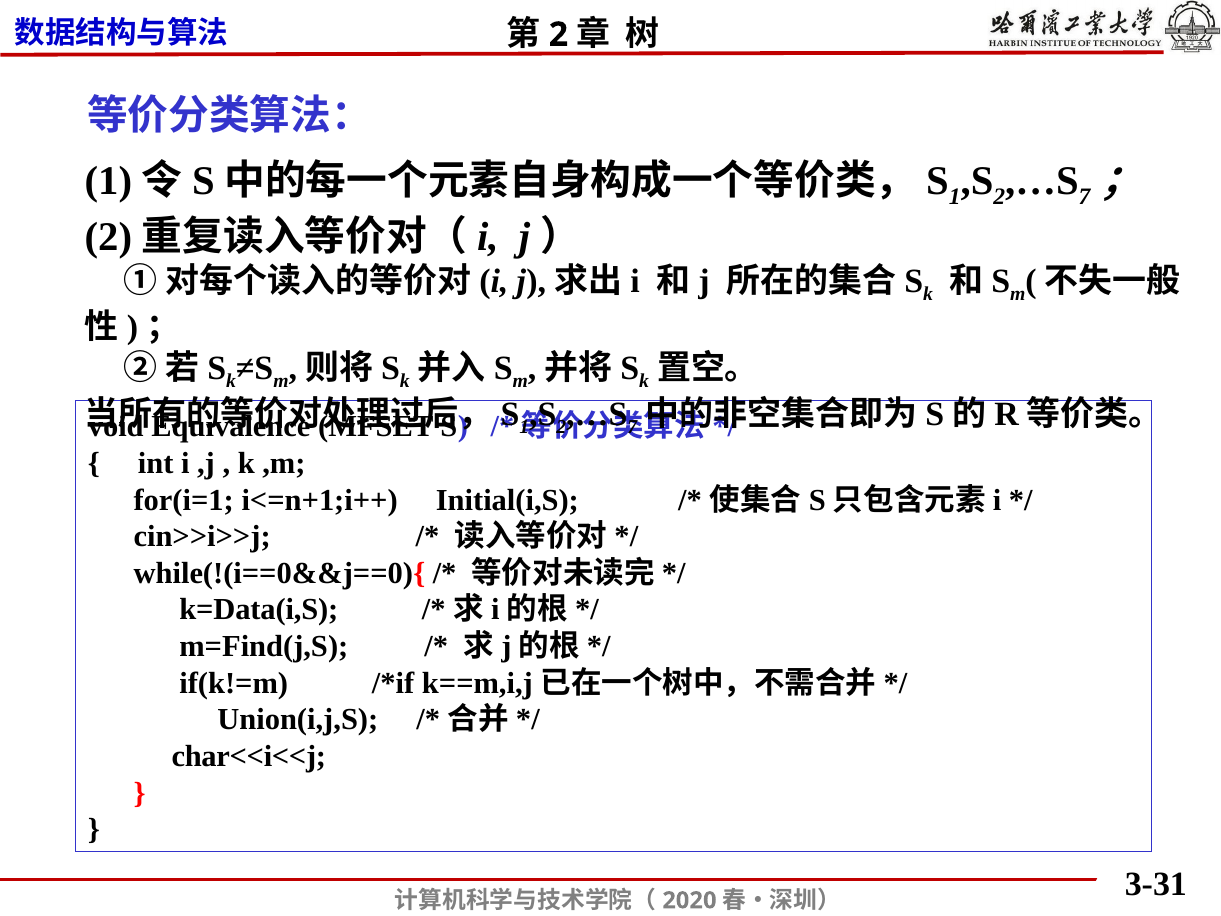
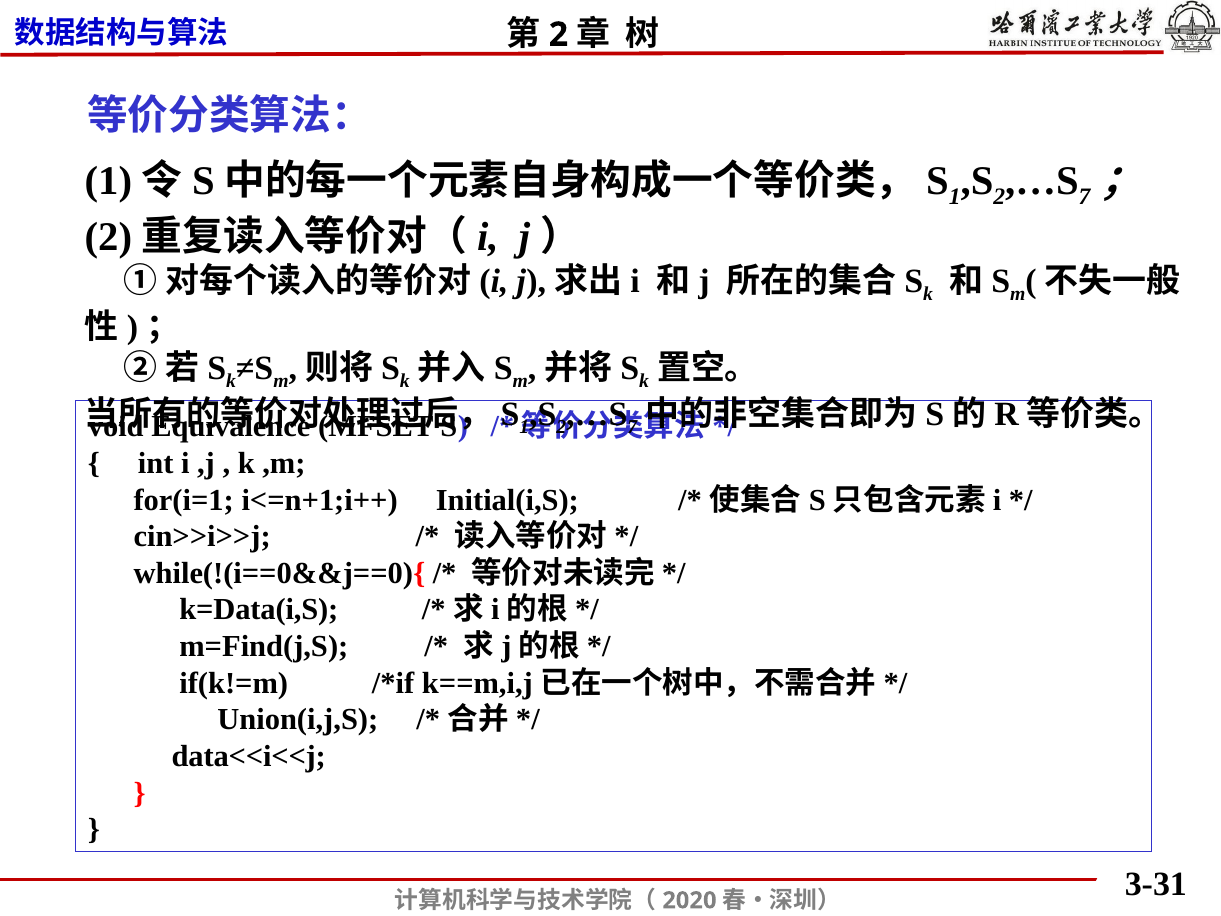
char<<i<<j: char<<i<<j -> data<<i<<j (249, 756)
